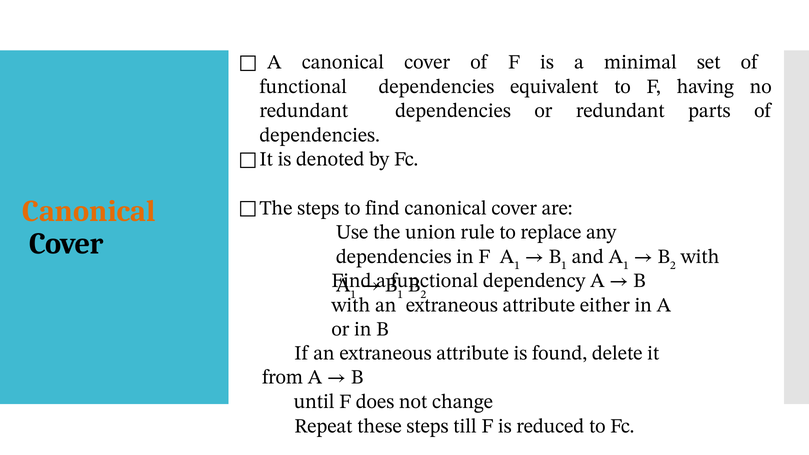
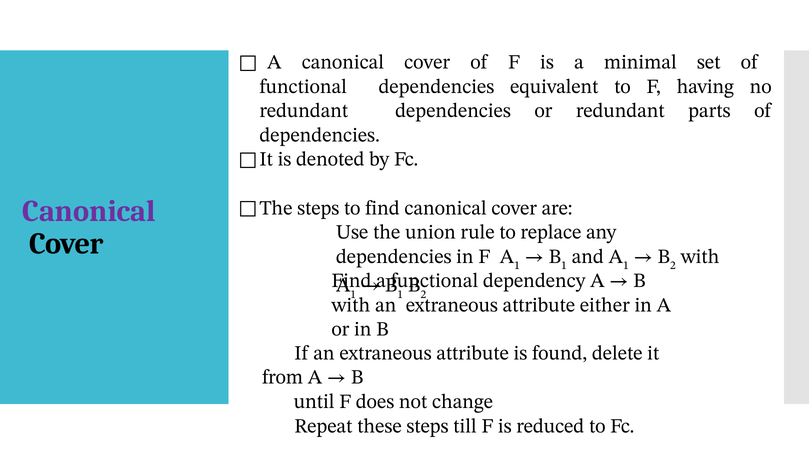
Canonical colour: orange -> purple (89, 211)
